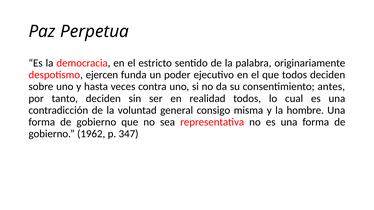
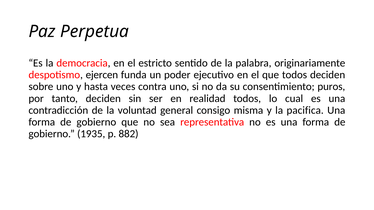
antes: antes -> puros (331, 87)
hombre: hombre -> pacifica (305, 110)
1962: 1962 -> 1935 (91, 134)
347: 347 -> 882 (129, 134)
